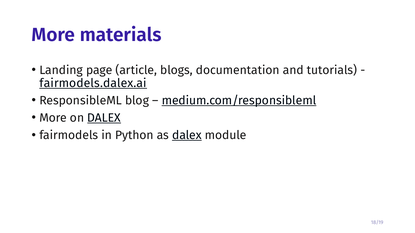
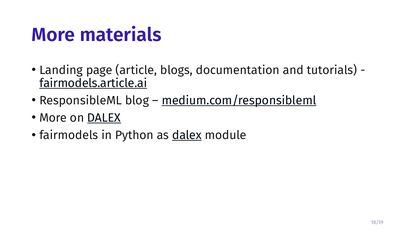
fairmodels.dalex.ai: fairmodels.dalex.ai -> fairmodels.article.ai (93, 83)
